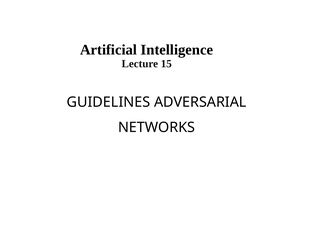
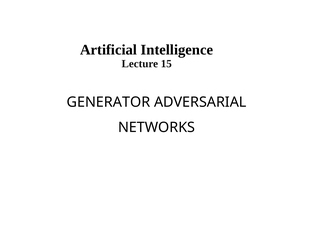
GUIDELINES: GUIDELINES -> GENERATOR (108, 102)
